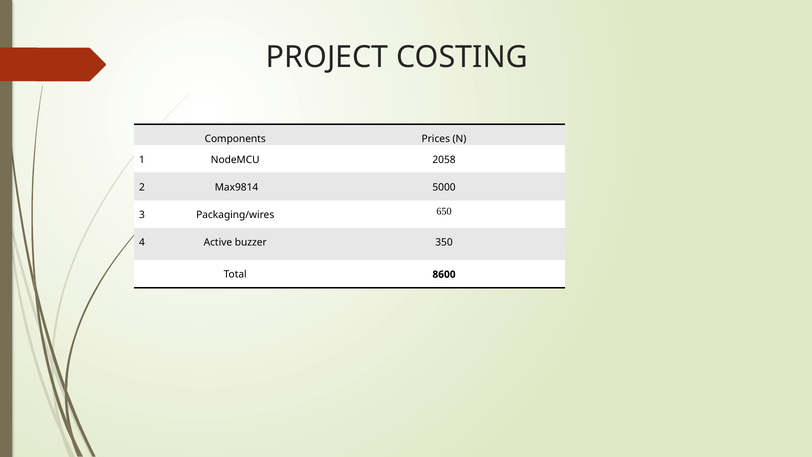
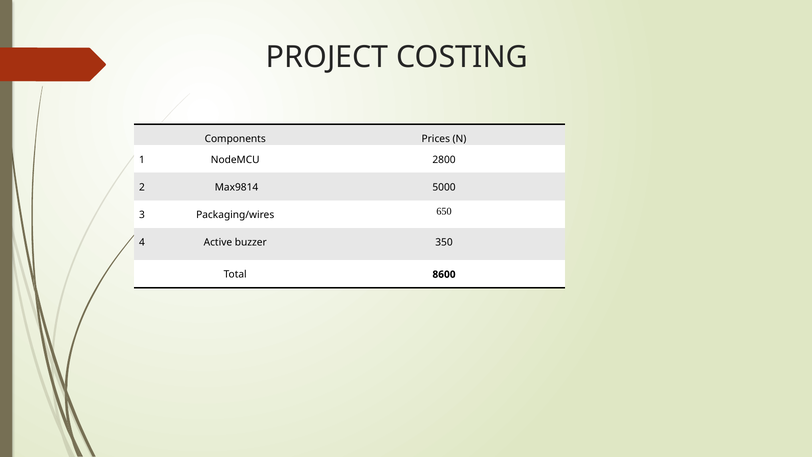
2058: 2058 -> 2800 (444, 160)
